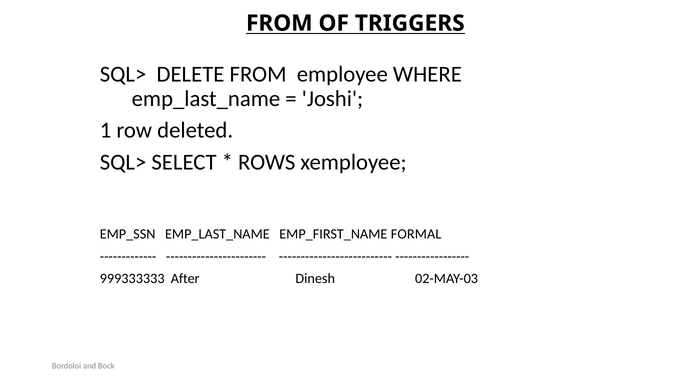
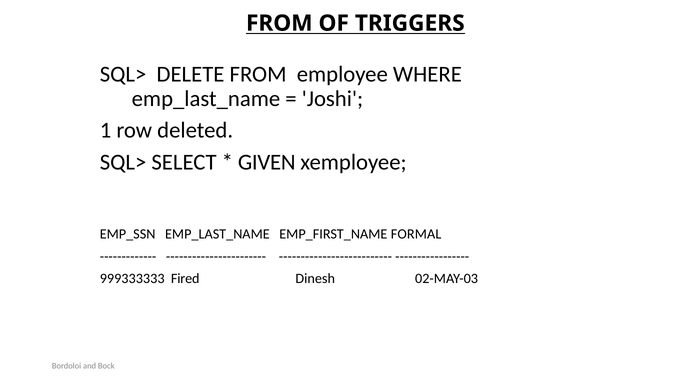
ROWS: ROWS -> GIVEN (267, 162)
After: After -> Fired (185, 279)
